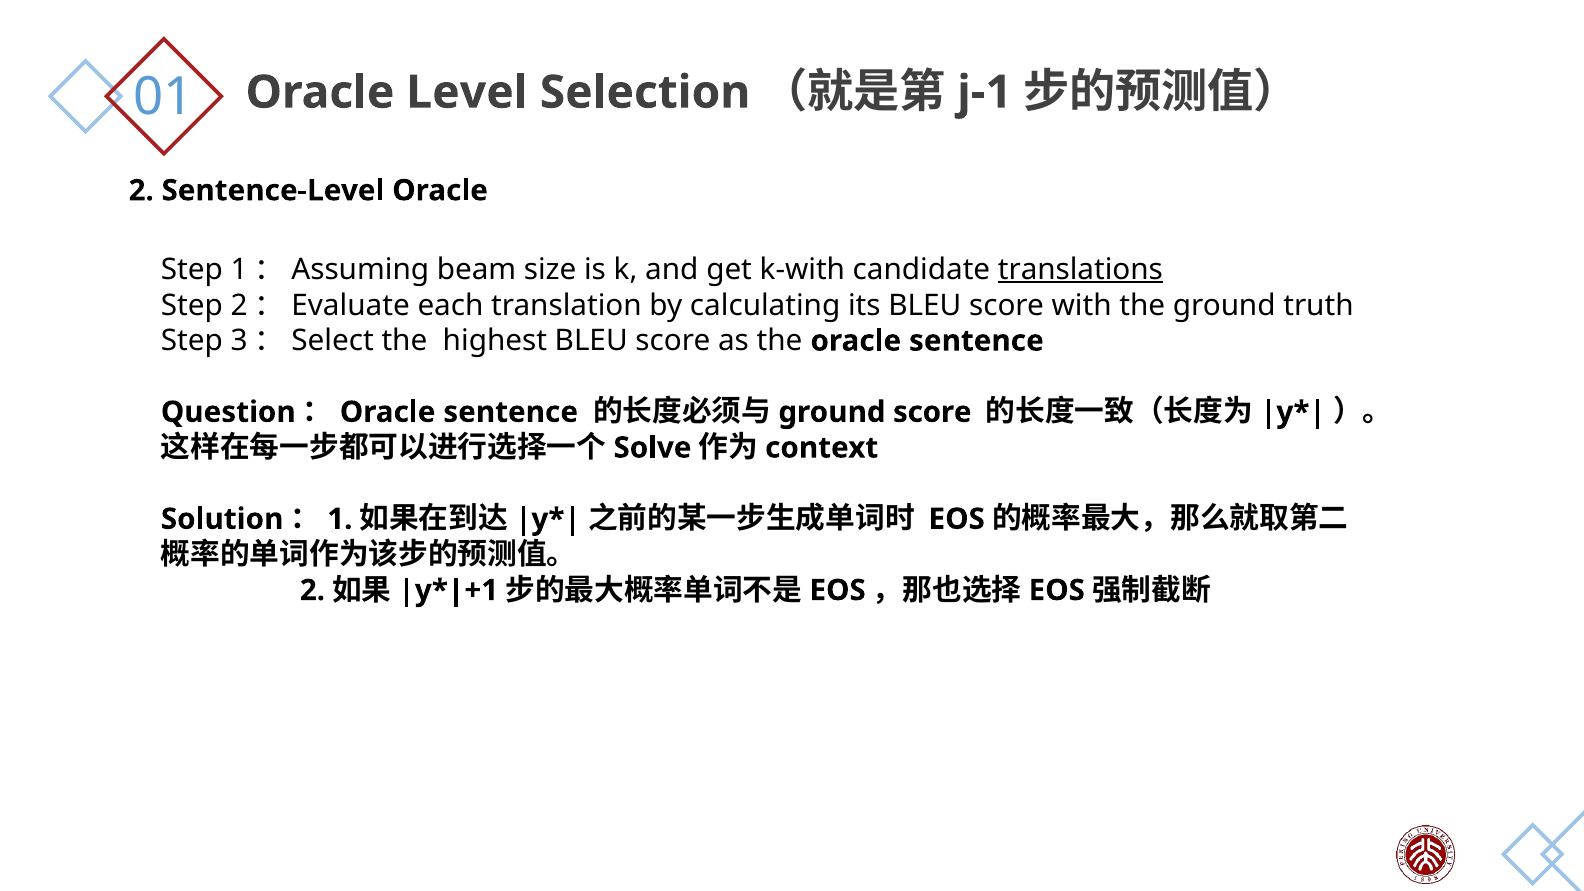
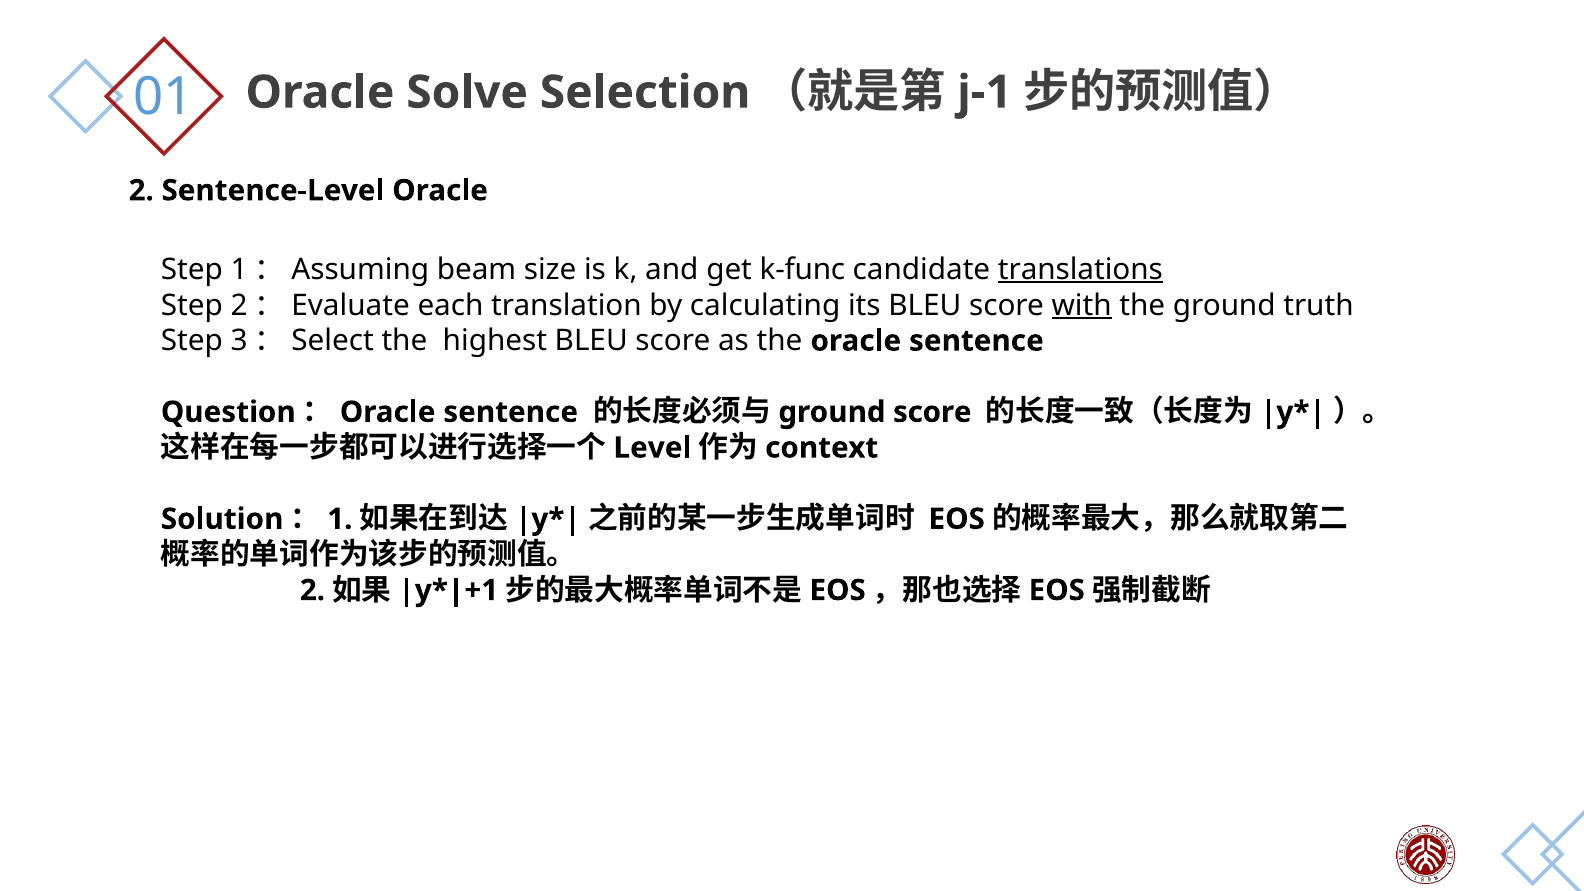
Level: Level -> Solve (467, 92)
k-with: k-with -> k-func (802, 270)
with underline: none -> present (1082, 305)
Solve: Solve -> Level (652, 448)
